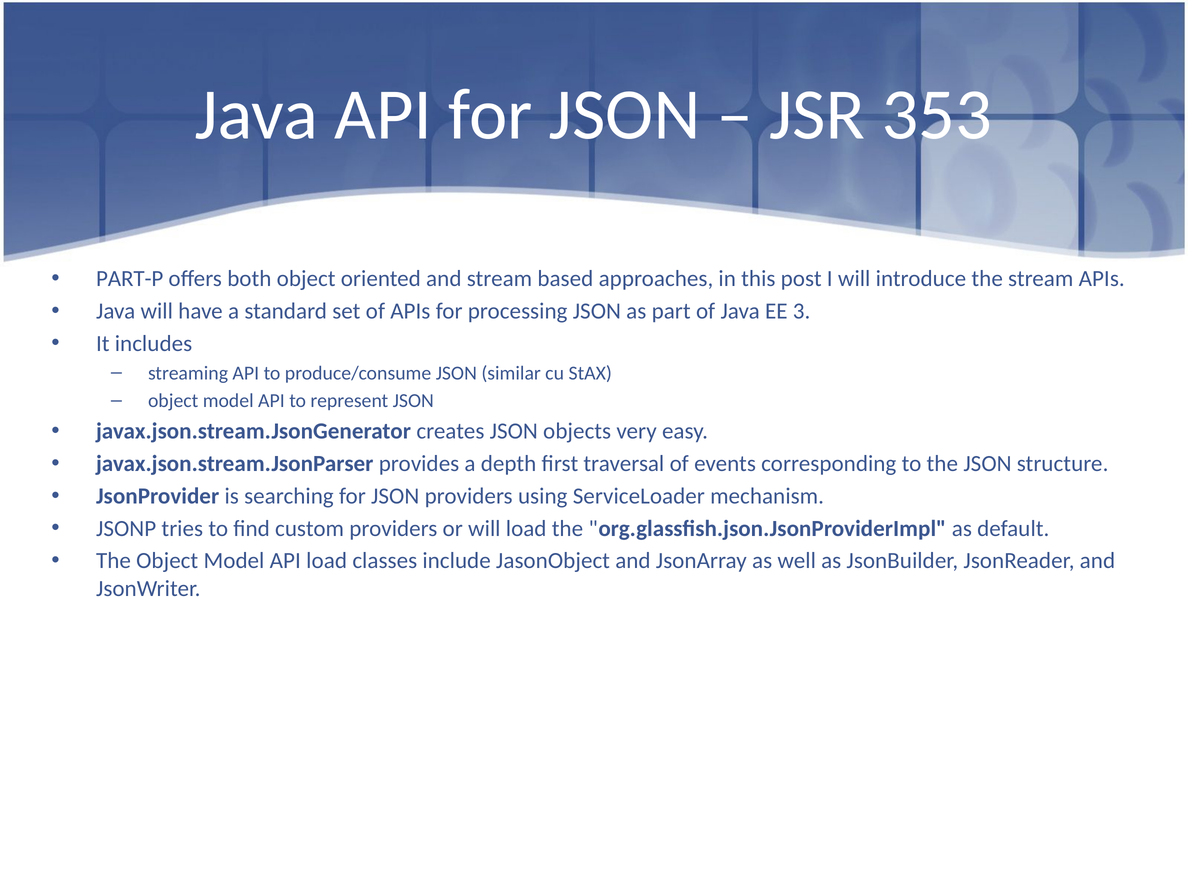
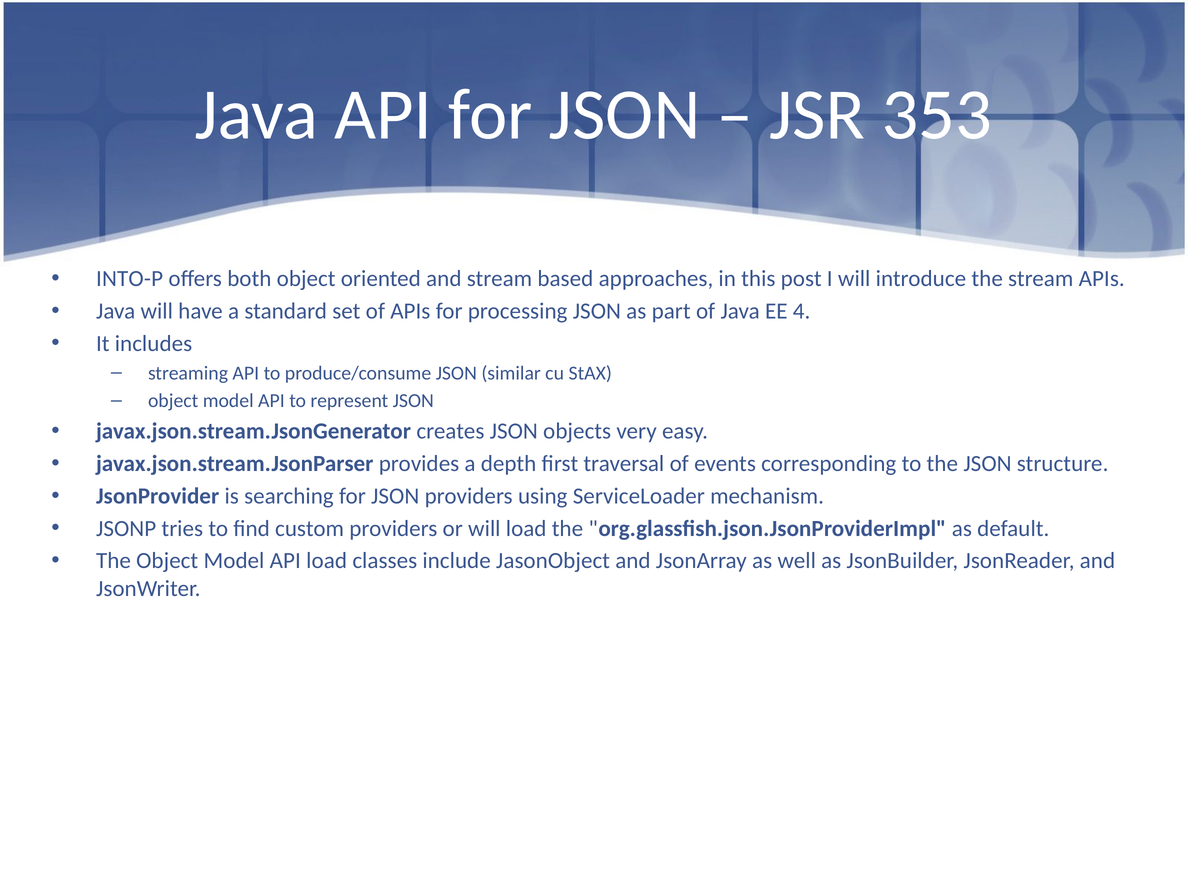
PART-P: PART-P -> INTO-P (130, 279)
3: 3 -> 4 (802, 311)
